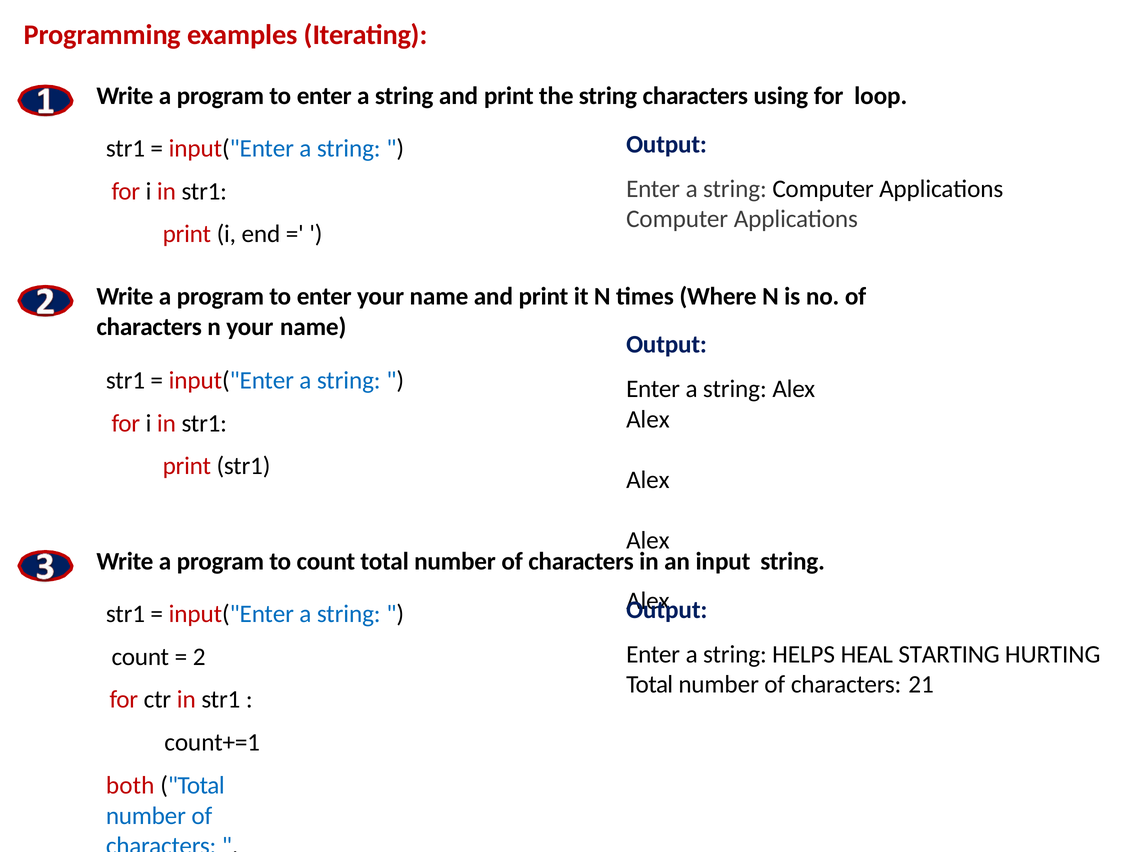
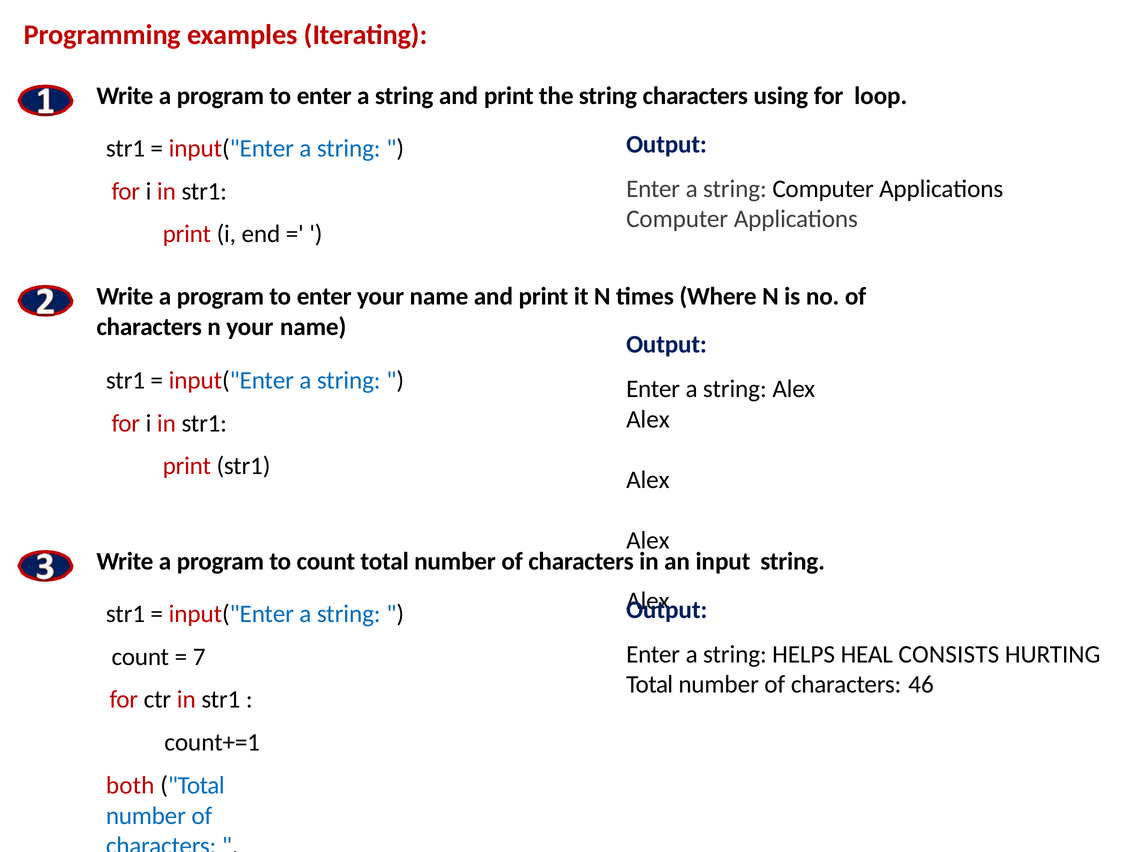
STARTING: STARTING -> CONSISTS (949, 654)
2: 2 -> 7 (199, 656)
21: 21 -> 46 (921, 684)
